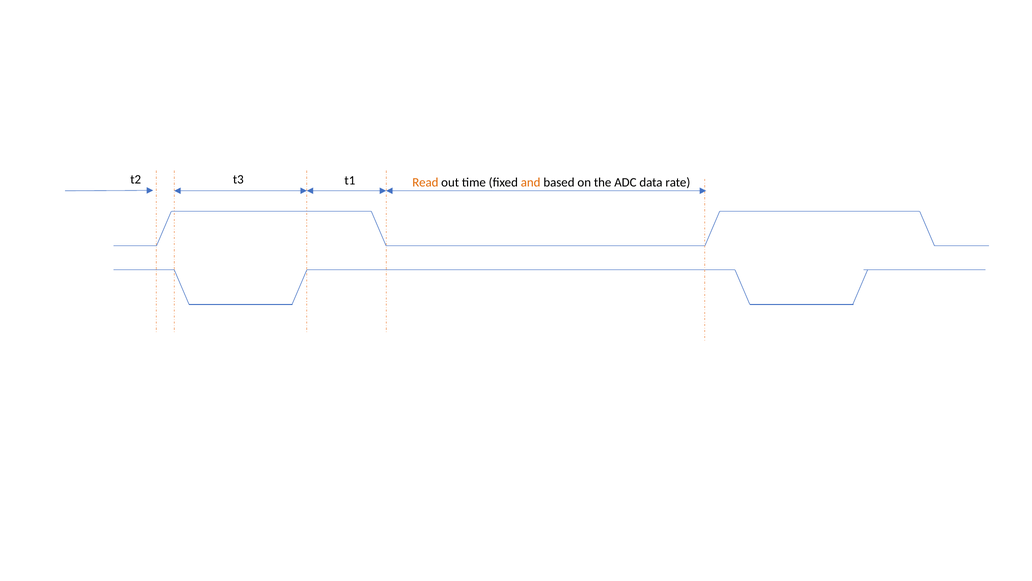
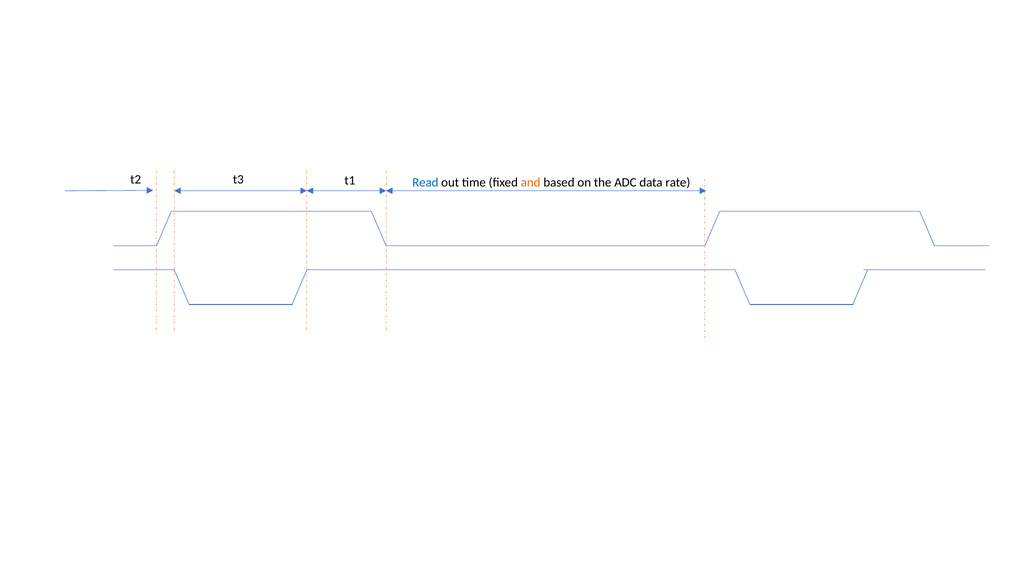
Read colour: orange -> blue (425, 182)
